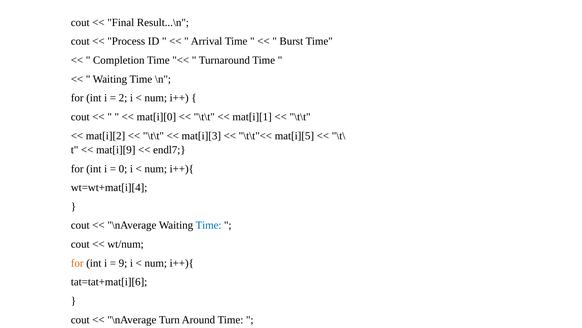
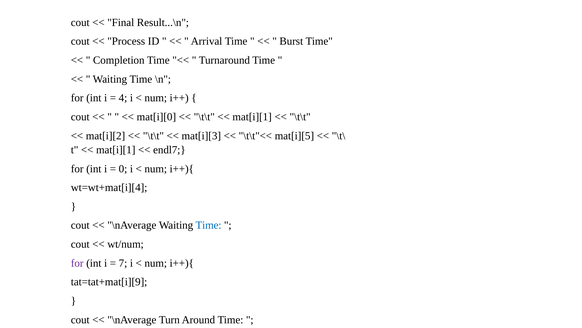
2: 2 -> 4 (123, 98)
mat[i][9: mat[i][9 -> mat[i][1 (116, 150)
for colour: orange -> purple (77, 263)
9: 9 -> 7 (123, 263)
tat=tat+mat[i][6: tat=tat+mat[i][6 -> tat=tat+mat[i][9 (109, 282)
